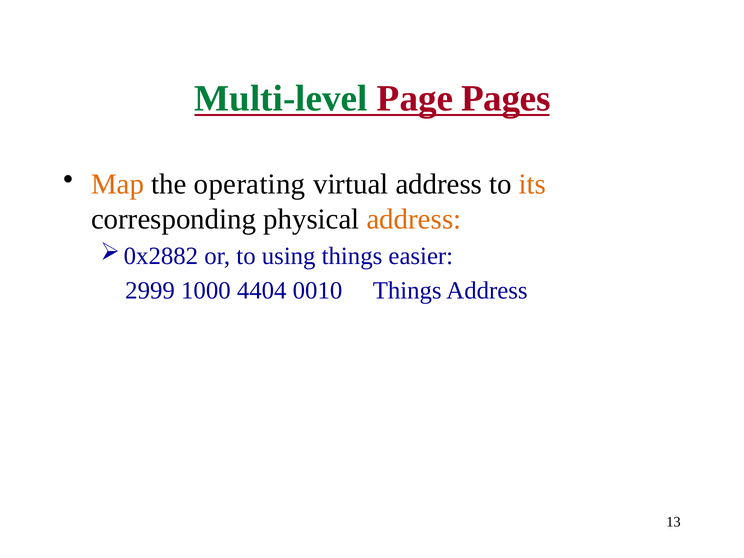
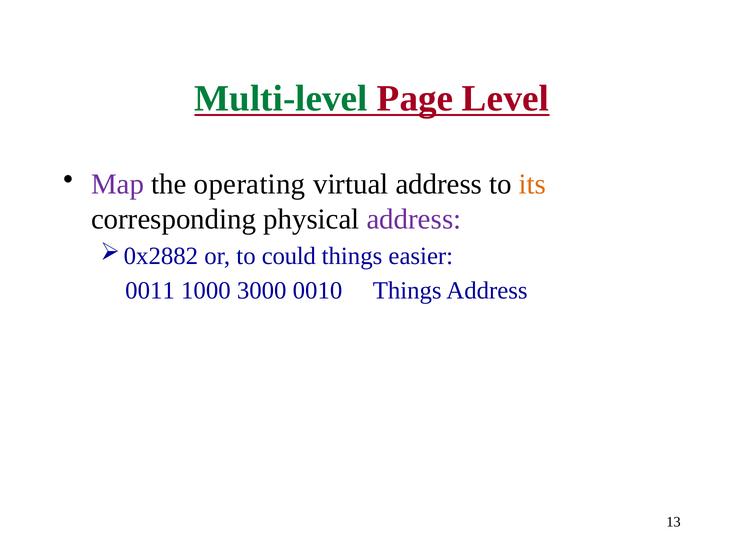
Pages: Pages -> Level (506, 99)
Map colour: orange -> purple (118, 184)
address colour: orange -> purple (414, 219)
using: using -> could (289, 256)
2999: 2999 -> 0011 (150, 291)
4404: 4404 -> 3000 (262, 291)
